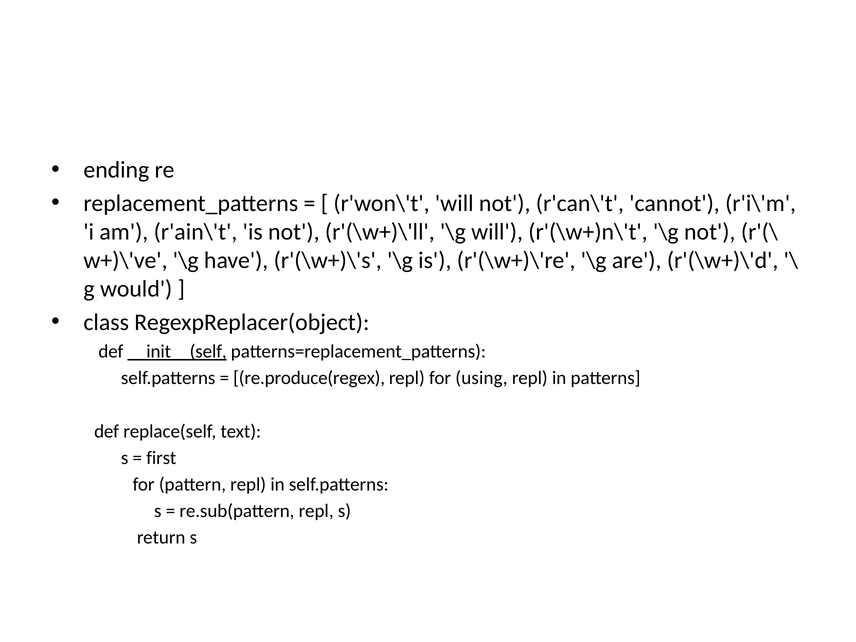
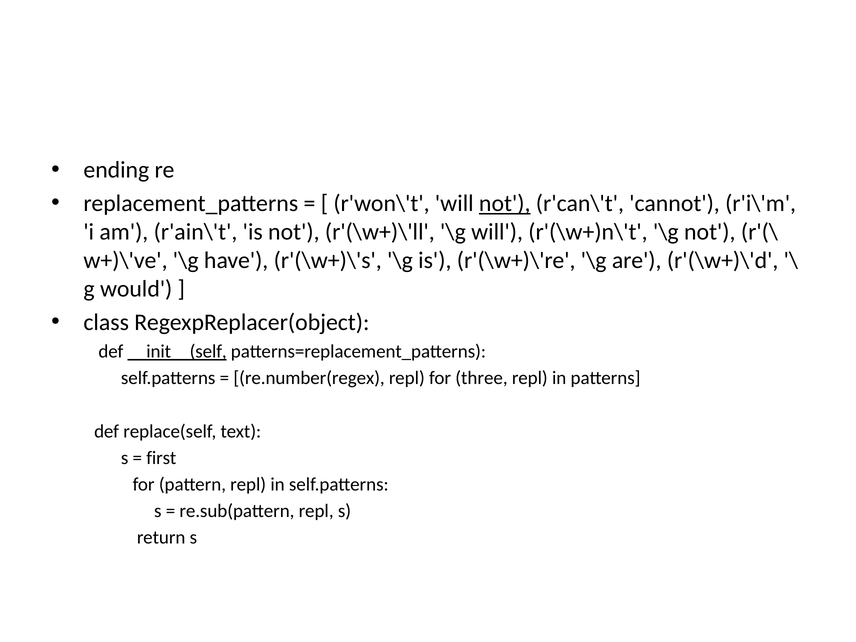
not underline: none -> present (505, 203)
re.produce(regex: re.produce(regex -> re.number(regex (309, 378)
using: using -> three (482, 378)
